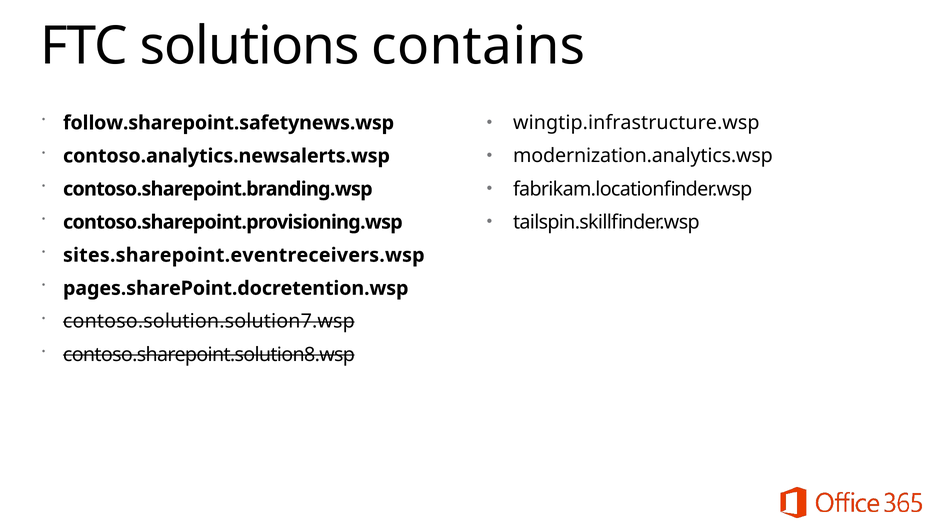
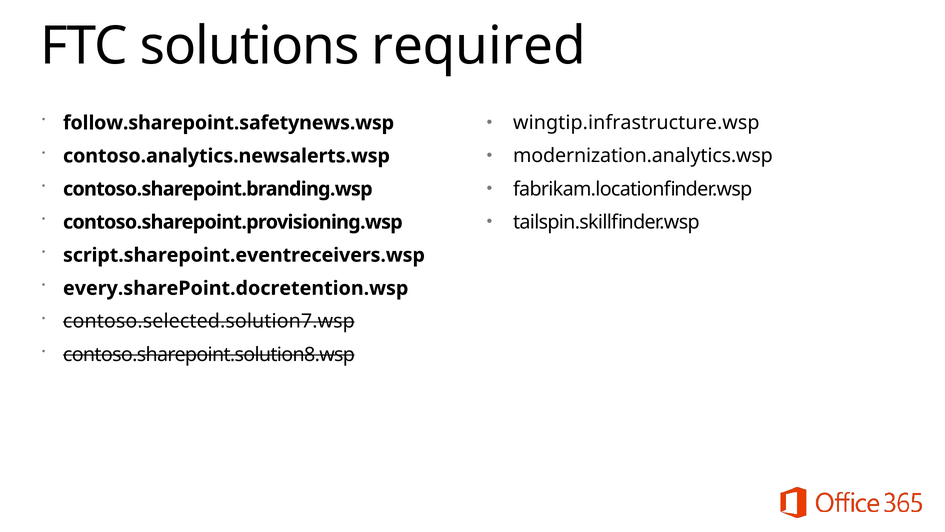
contains: contains -> required (479, 46)
sites.sharepoint.eventreceivers.wsp: sites.sharepoint.eventreceivers.wsp -> script.sharepoint.eventreceivers.wsp (244, 255)
pages.sharePoint.docretention.wsp: pages.sharePoint.docretention.wsp -> every.sharePoint.docretention.wsp (236, 288)
contoso.solution.solution7.wsp: contoso.solution.solution7.wsp -> contoso.selected.solution7.wsp (209, 321)
